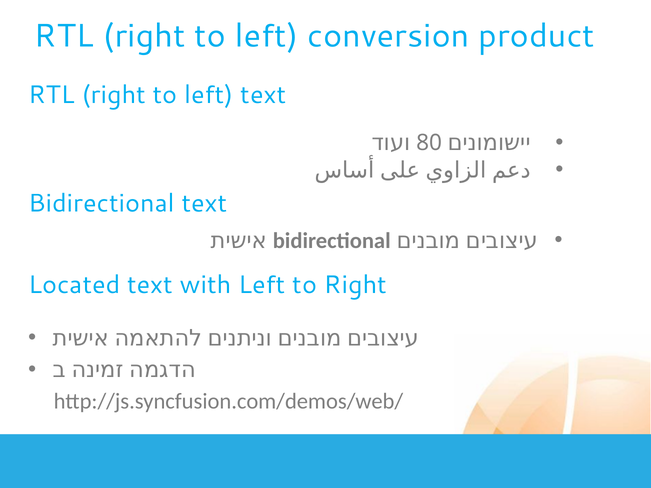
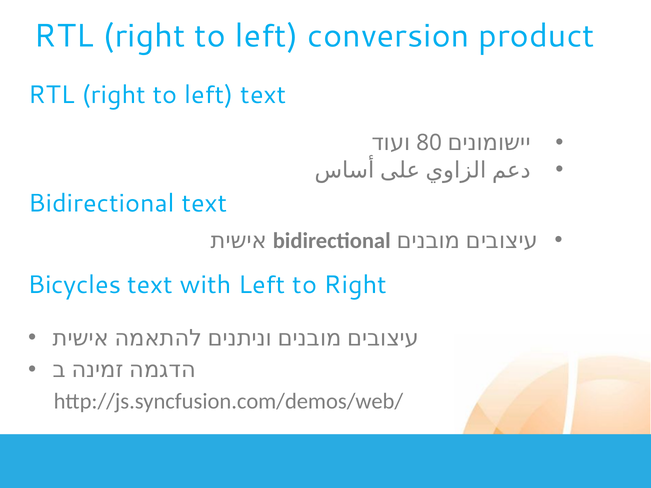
Located: Located -> Bicycles (74, 285)
